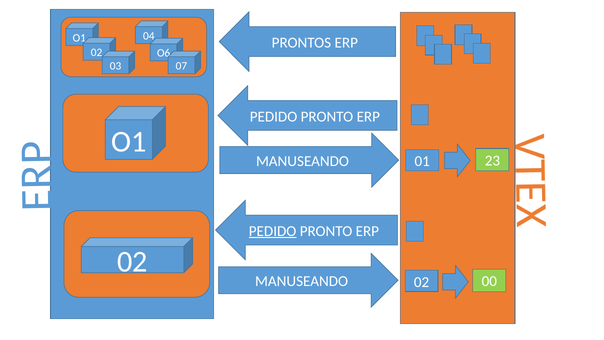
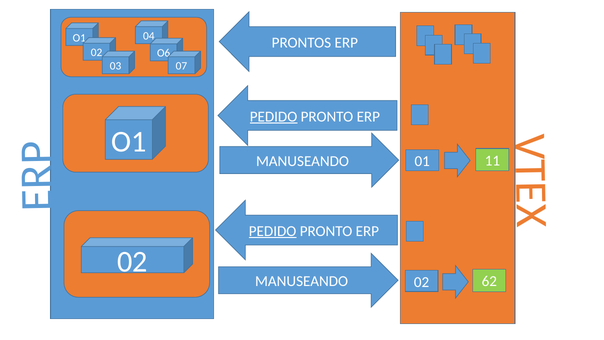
PEDIDO underline: none -> present (274, 116)
23: 23 -> 11 (492, 161)
00: 00 -> 62 (489, 281)
